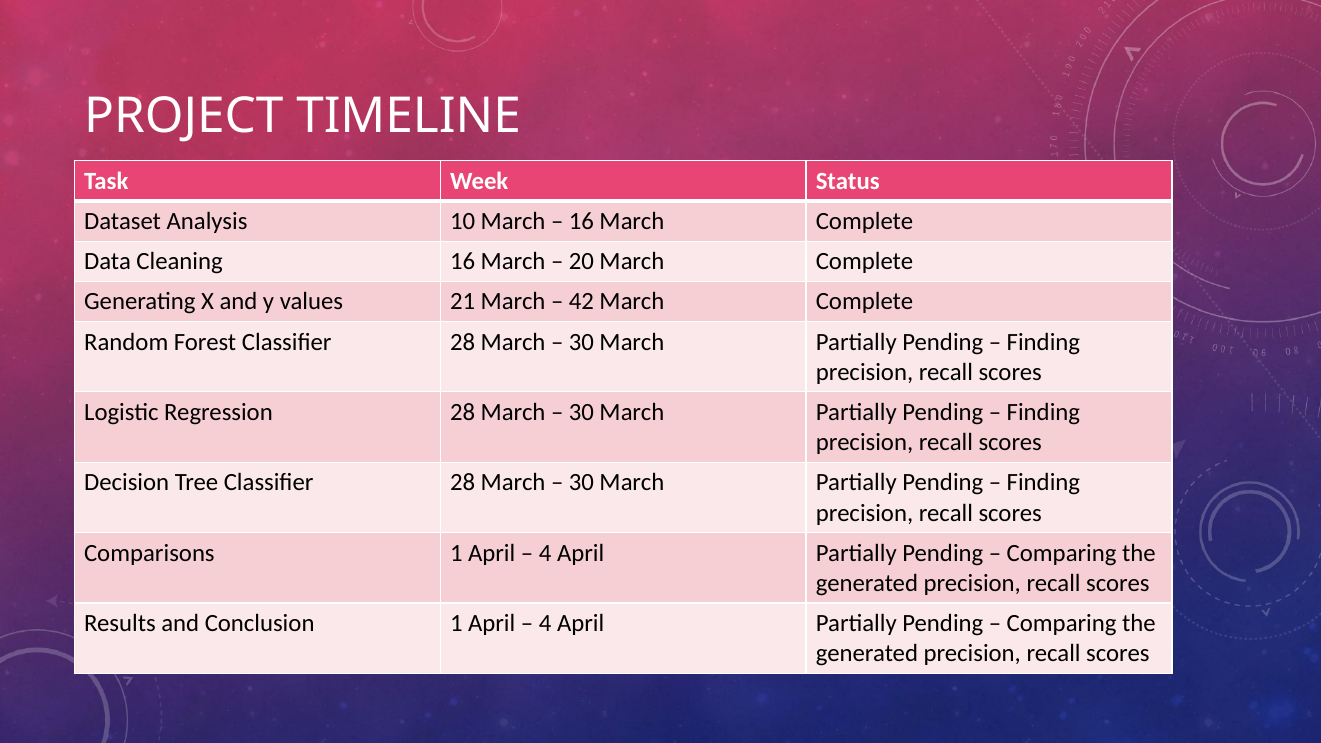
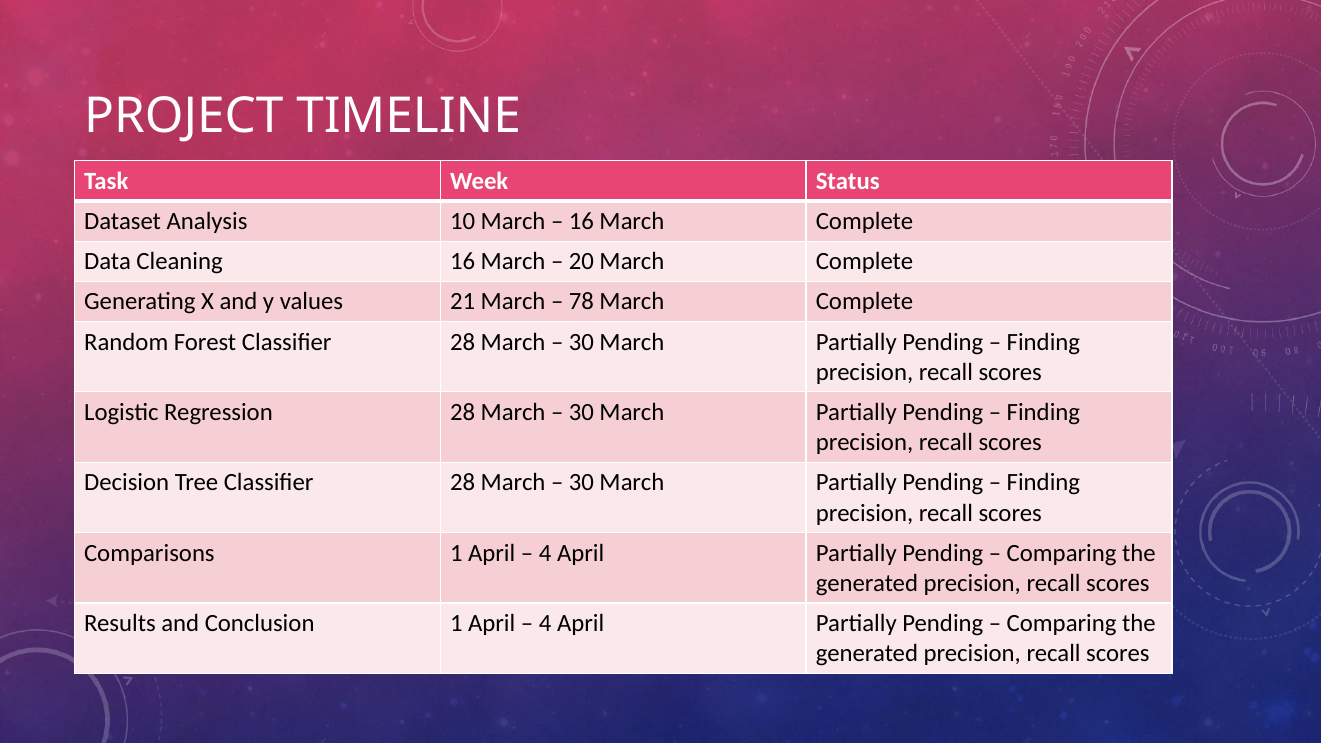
42: 42 -> 78 (581, 302)
